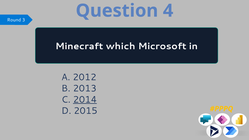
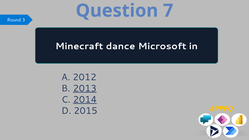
4: 4 -> 7 (168, 11)
which: which -> dance (121, 46)
2013 underline: none -> present (85, 88)
